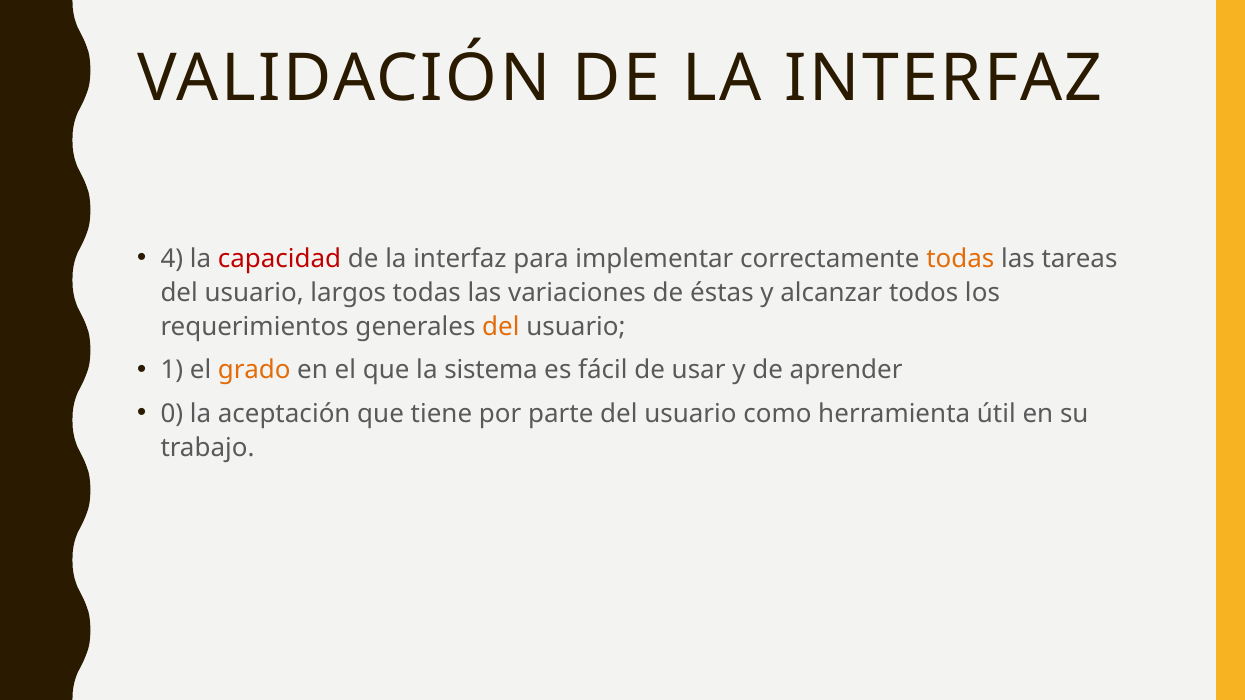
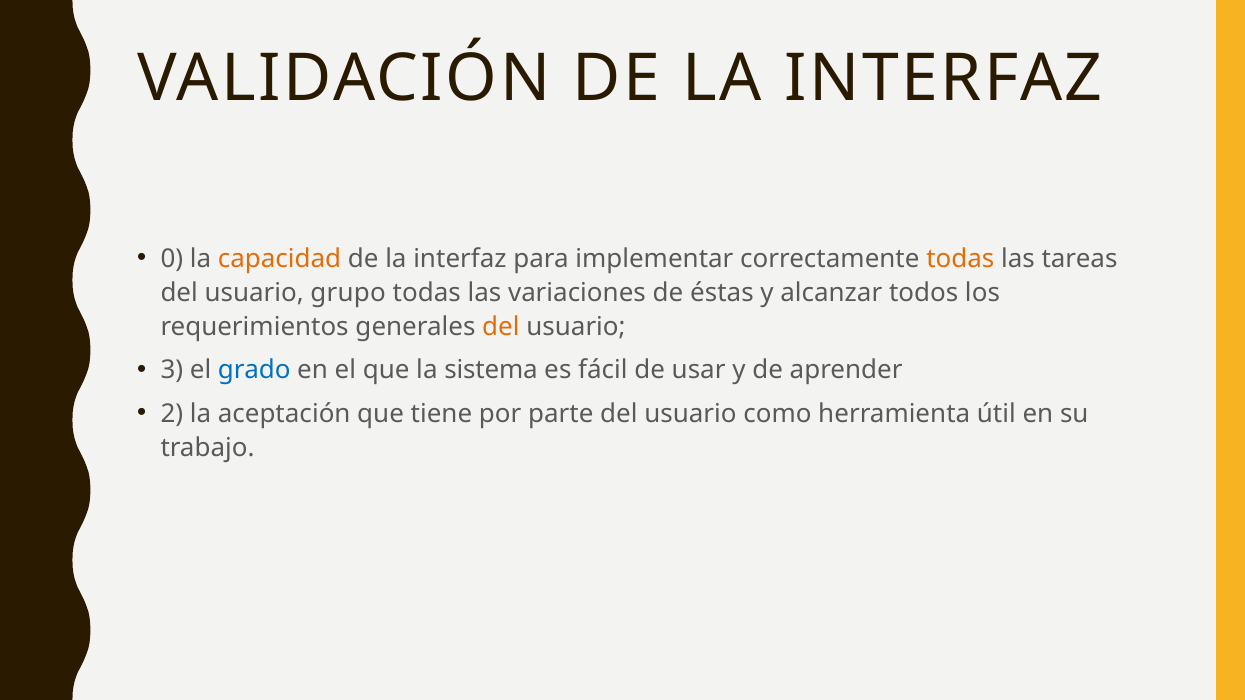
4: 4 -> 0 (172, 259)
capacidad colour: red -> orange (280, 259)
largos: largos -> grupo (348, 293)
1: 1 -> 3 (172, 370)
grado colour: orange -> blue (254, 370)
0: 0 -> 2 (172, 414)
